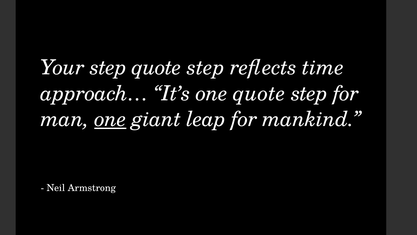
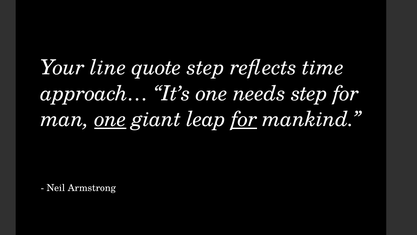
Your step: step -> line (108, 68)
one quote: quote -> needs (259, 93)
for underline: none -> present (244, 119)
